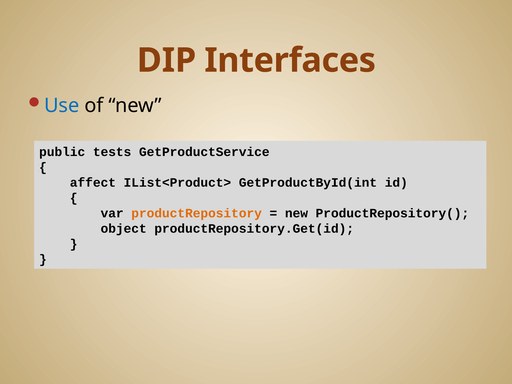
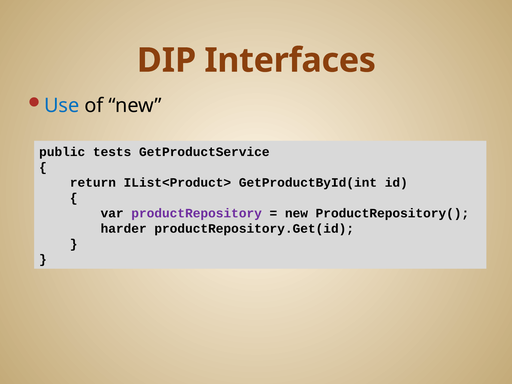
affect: affect -> return (93, 183)
productRepository colour: orange -> purple (197, 213)
object: object -> harder (124, 229)
